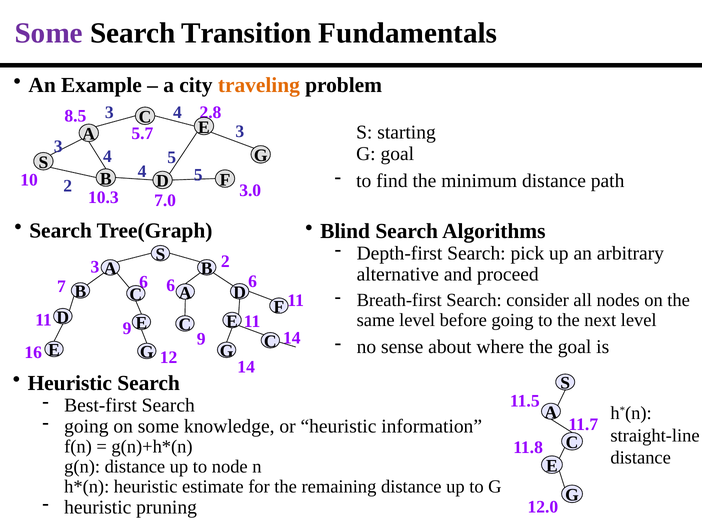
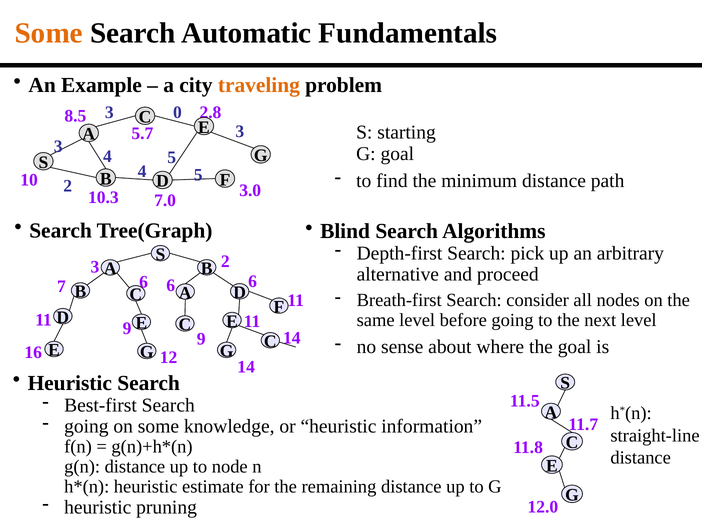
Some colour: purple -> orange (49, 33)
Transition: Transition -> Automatic (246, 33)
3 4: 4 -> 0 (177, 112)
